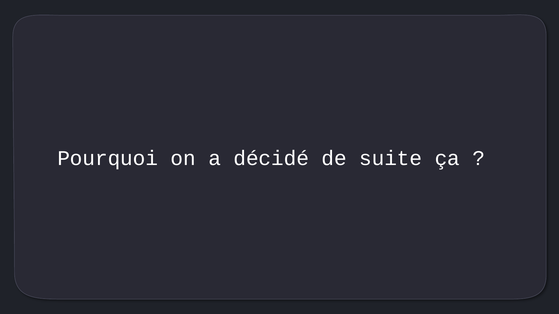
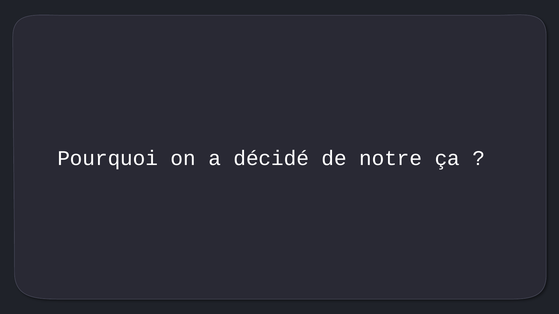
suite: suite -> notre (391, 158)
